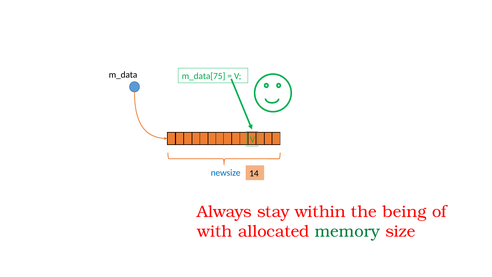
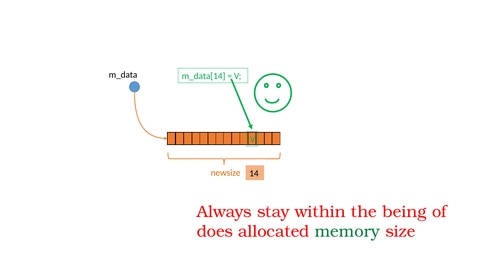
m_data[75: m_data[75 -> m_data[14 (204, 76)
newsize colour: blue -> orange (226, 173)
with: with -> does (215, 231)
